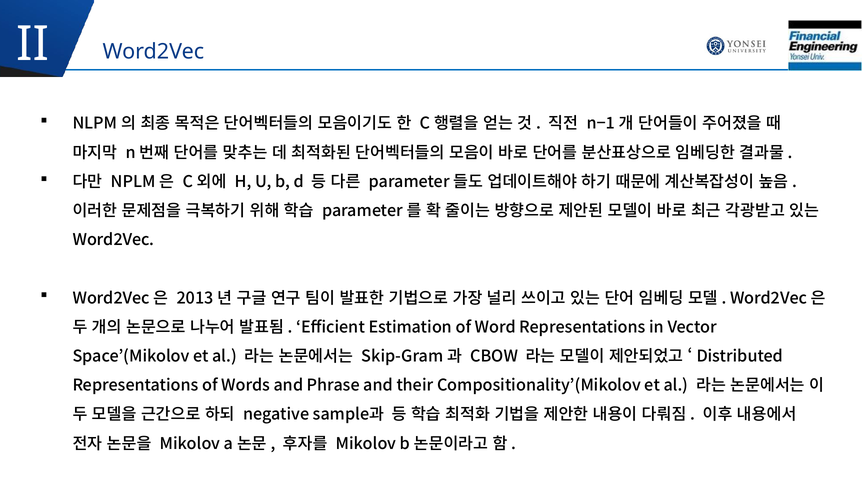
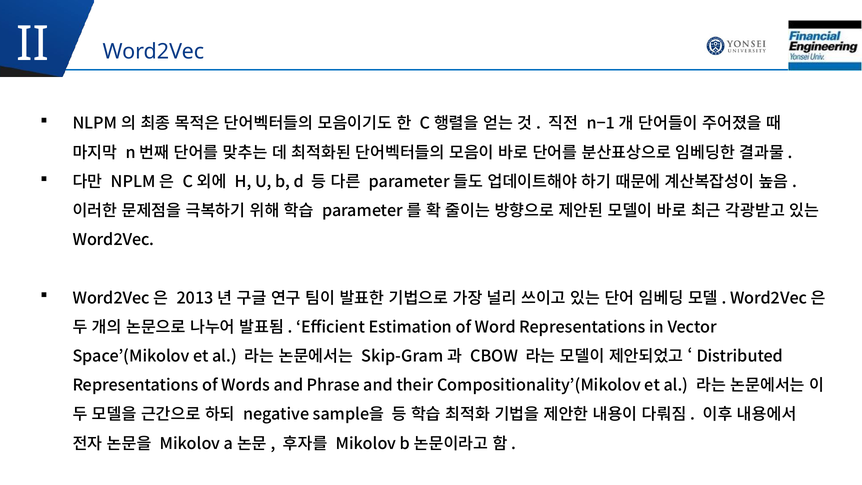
sample과: sample과 -> sample을 (349, 415)
